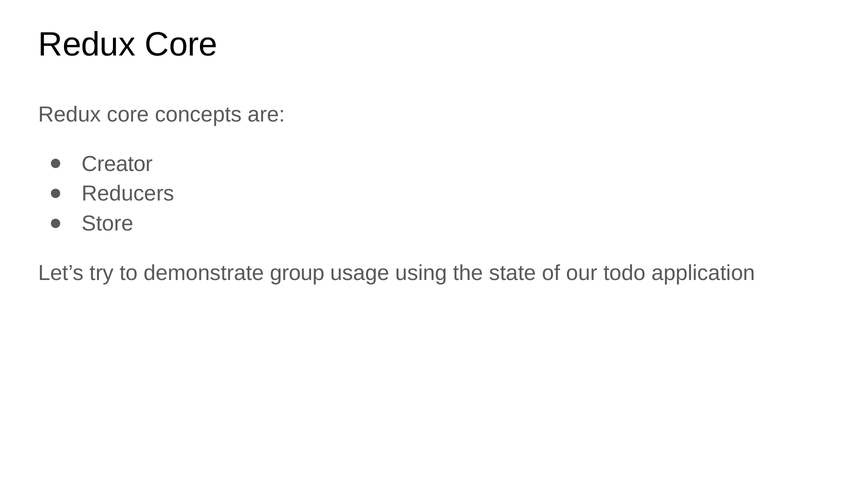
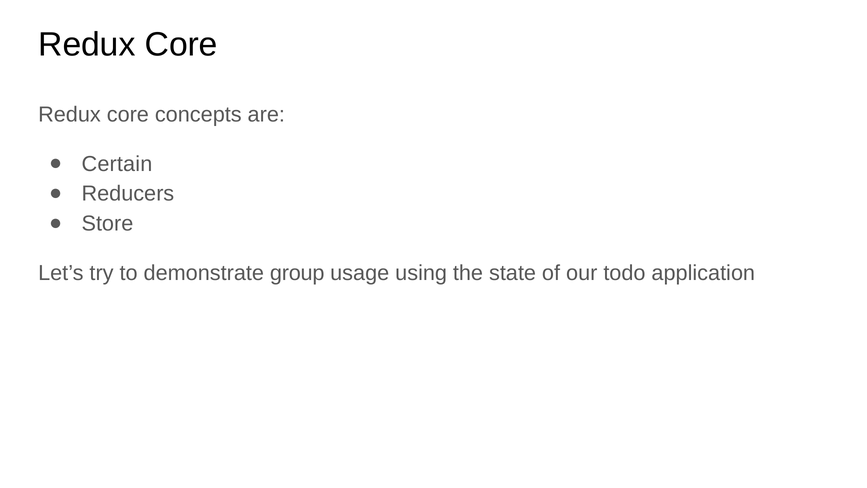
Creator: Creator -> Certain (117, 164)
